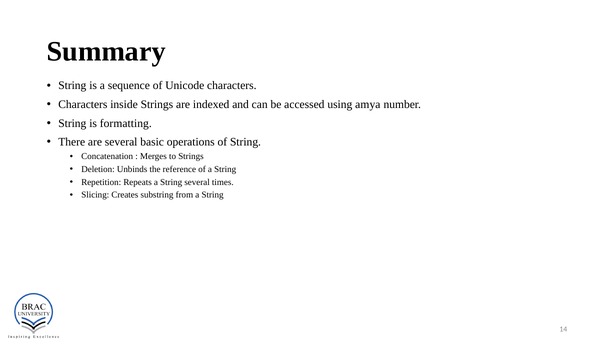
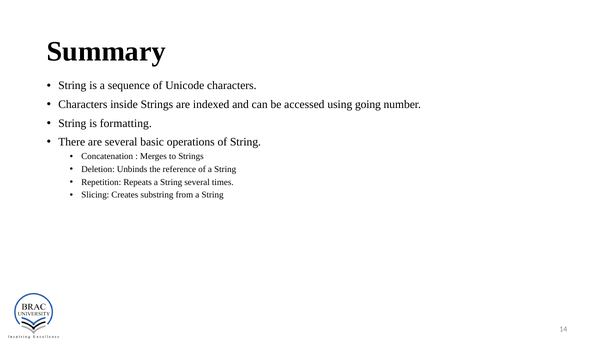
amya: amya -> going (368, 105)
